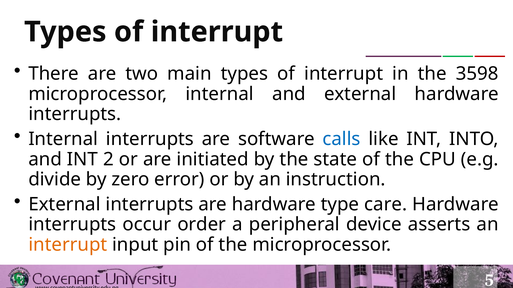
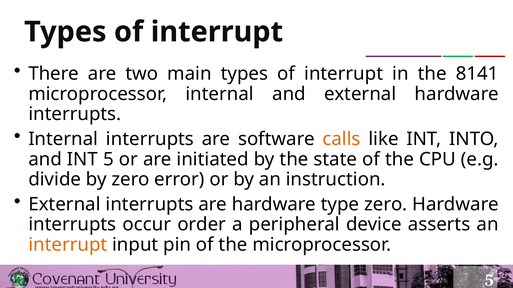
3598: 3598 -> 8141 (477, 74)
calls colour: blue -> orange (342, 139)
INT 2: 2 -> 5 (108, 160)
type care: care -> zero (386, 205)
